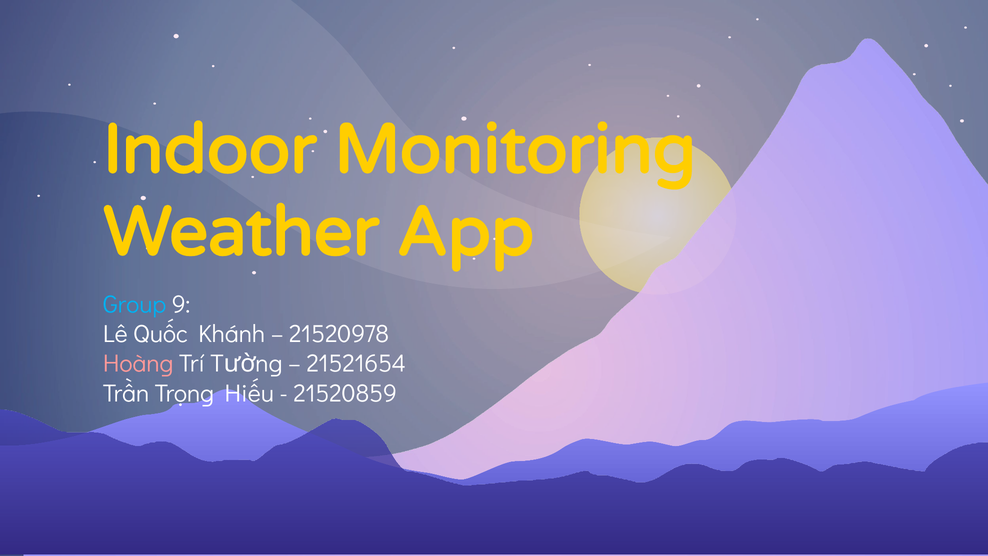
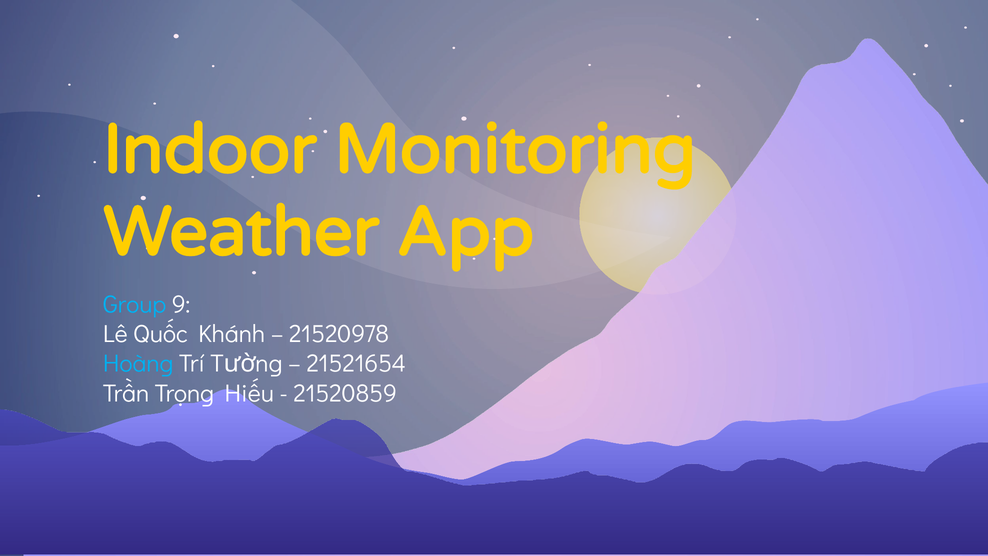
Hoàng colour: pink -> light blue (138, 364)
